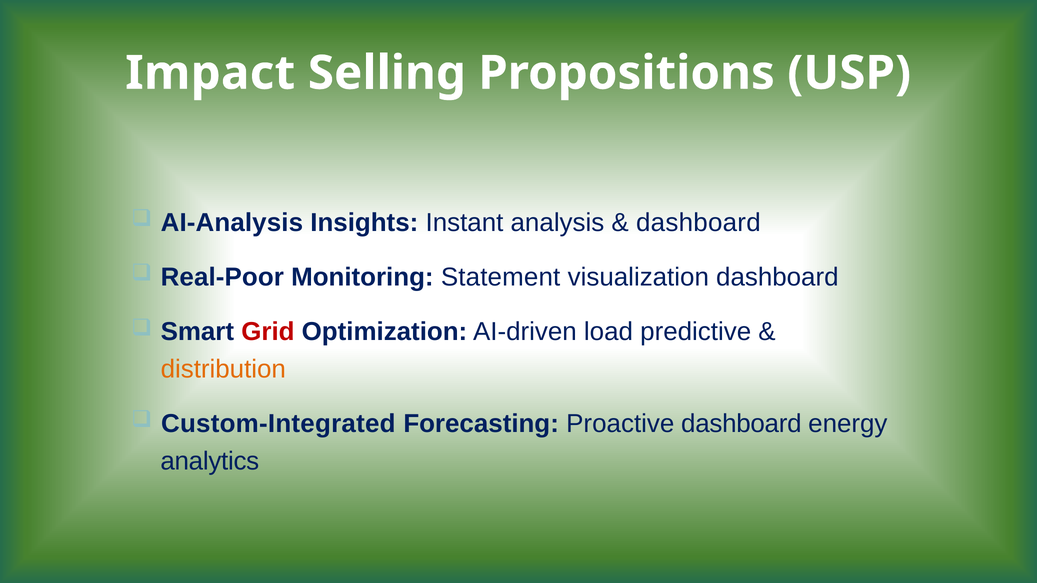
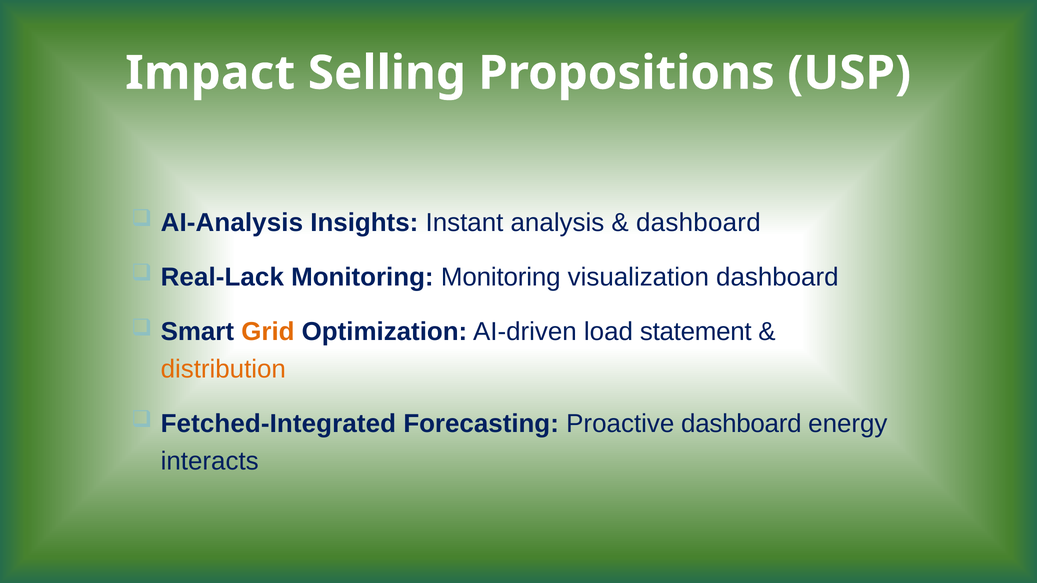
Real-Poor: Real-Poor -> Real-Lack (222, 277)
Monitoring Statement: Statement -> Monitoring (501, 277)
Grid colour: red -> orange (268, 332)
predictive: predictive -> statement (696, 332)
Custom-Integrated: Custom-Integrated -> Fetched-Integrated (278, 424)
analytics: analytics -> interacts (210, 461)
